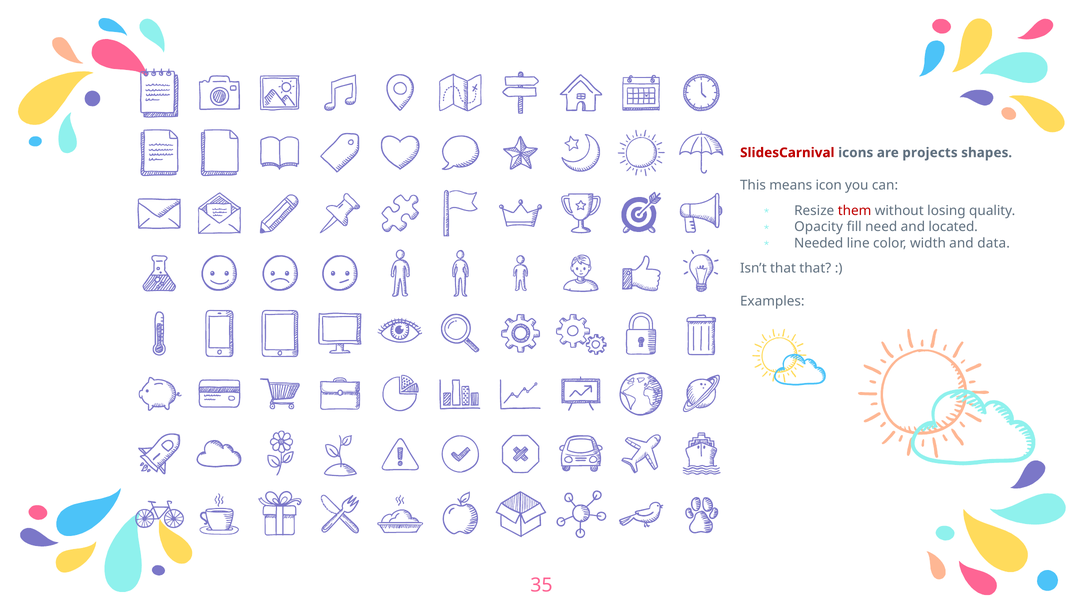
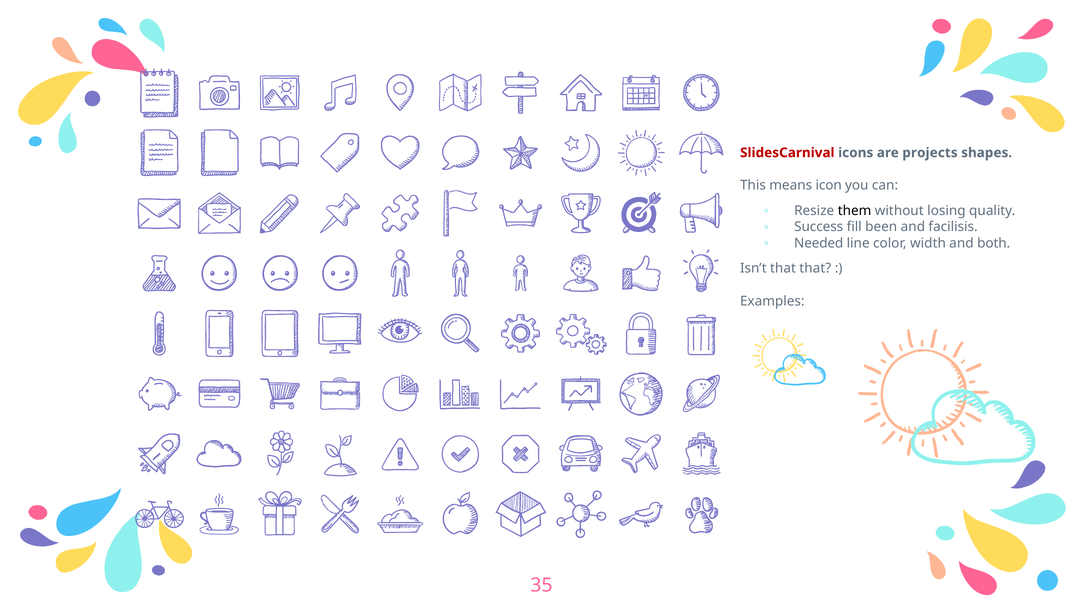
them colour: red -> black (855, 211)
Opacity: Opacity -> Success (819, 227)
need: need -> been (881, 227)
located: located -> facilisis (953, 227)
data: data -> both (994, 243)
